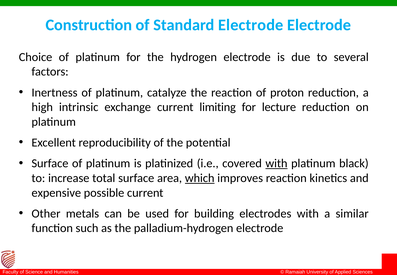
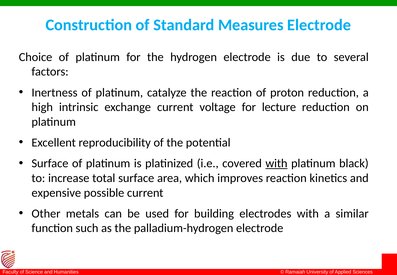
Standard Electrode: Electrode -> Measures (251, 25)
limiting: limiting -> voltage (218, 107)
which underline: present -> none (200, 178)
